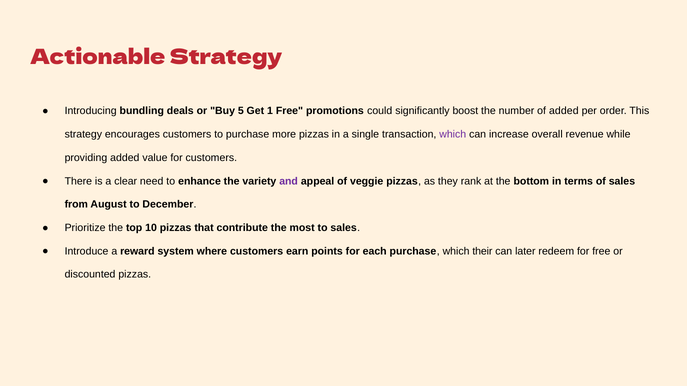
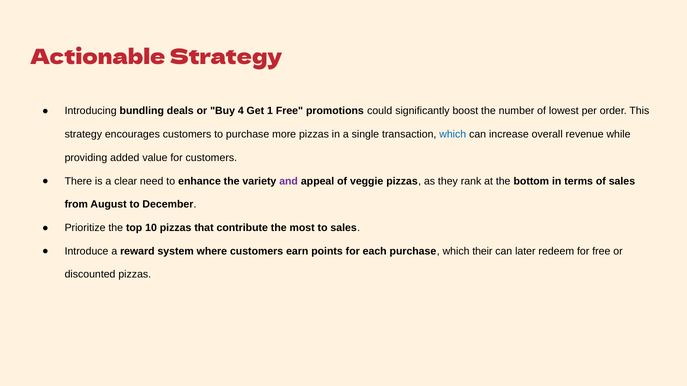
5: 5 -> 4 (241, 111)
of added: added -> lowest (564, 111)
which colour: purple -> blue (453, 135)
